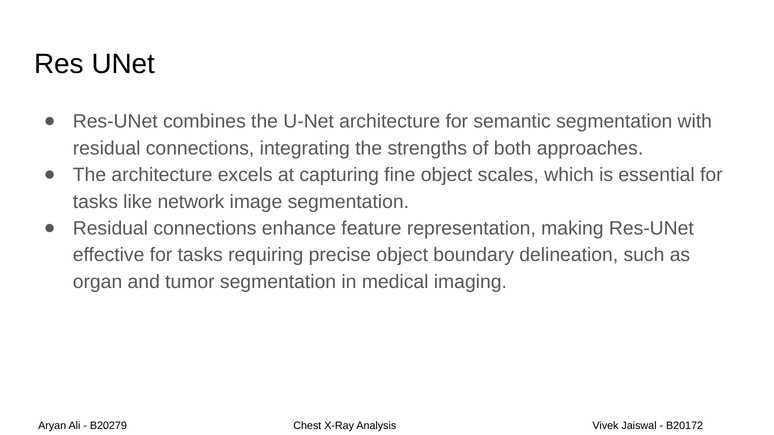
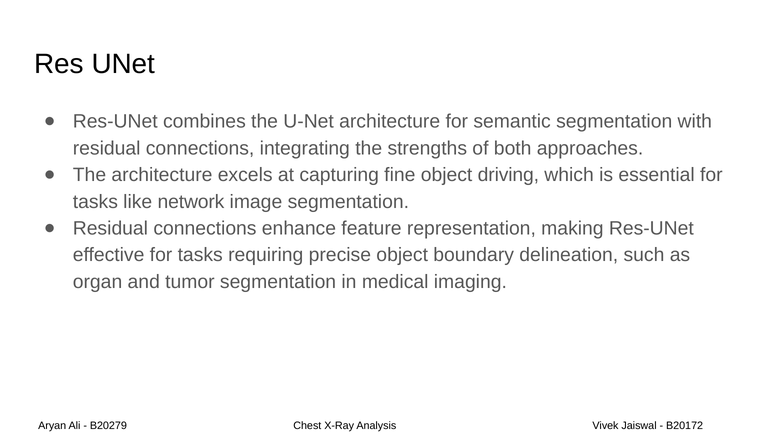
scales: scales -> driving (508, 175)
